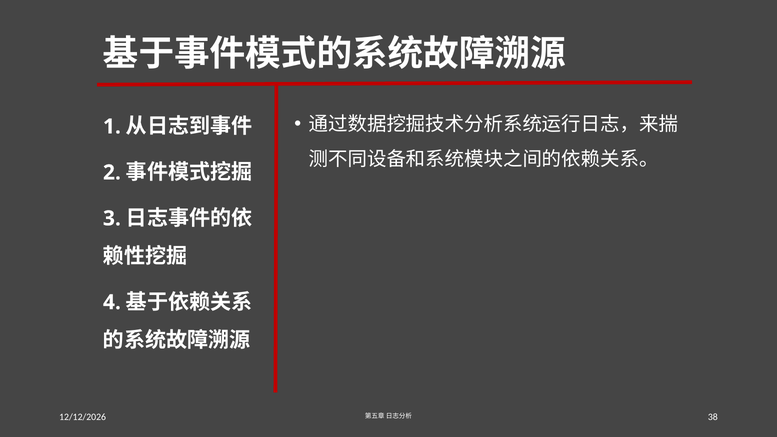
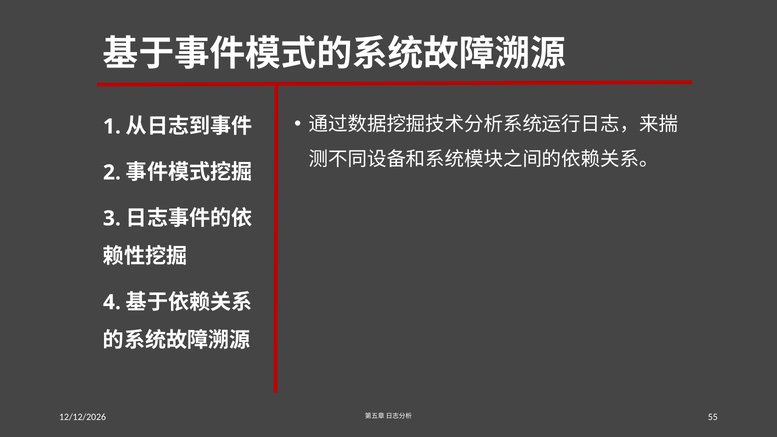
38: 38 -> 55 (713, 417)
